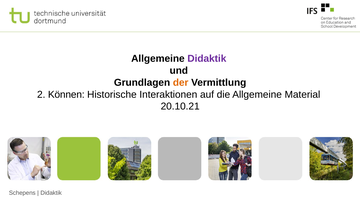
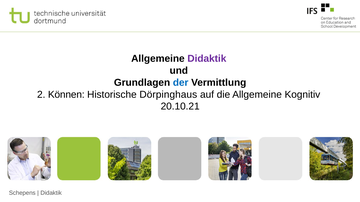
der colour: orange -> blue (181, 83)
Interaktionen: Interaktionen -> Dörpinghaus (168, 95)
Material: Material -> Kognitiv (302, 95)
